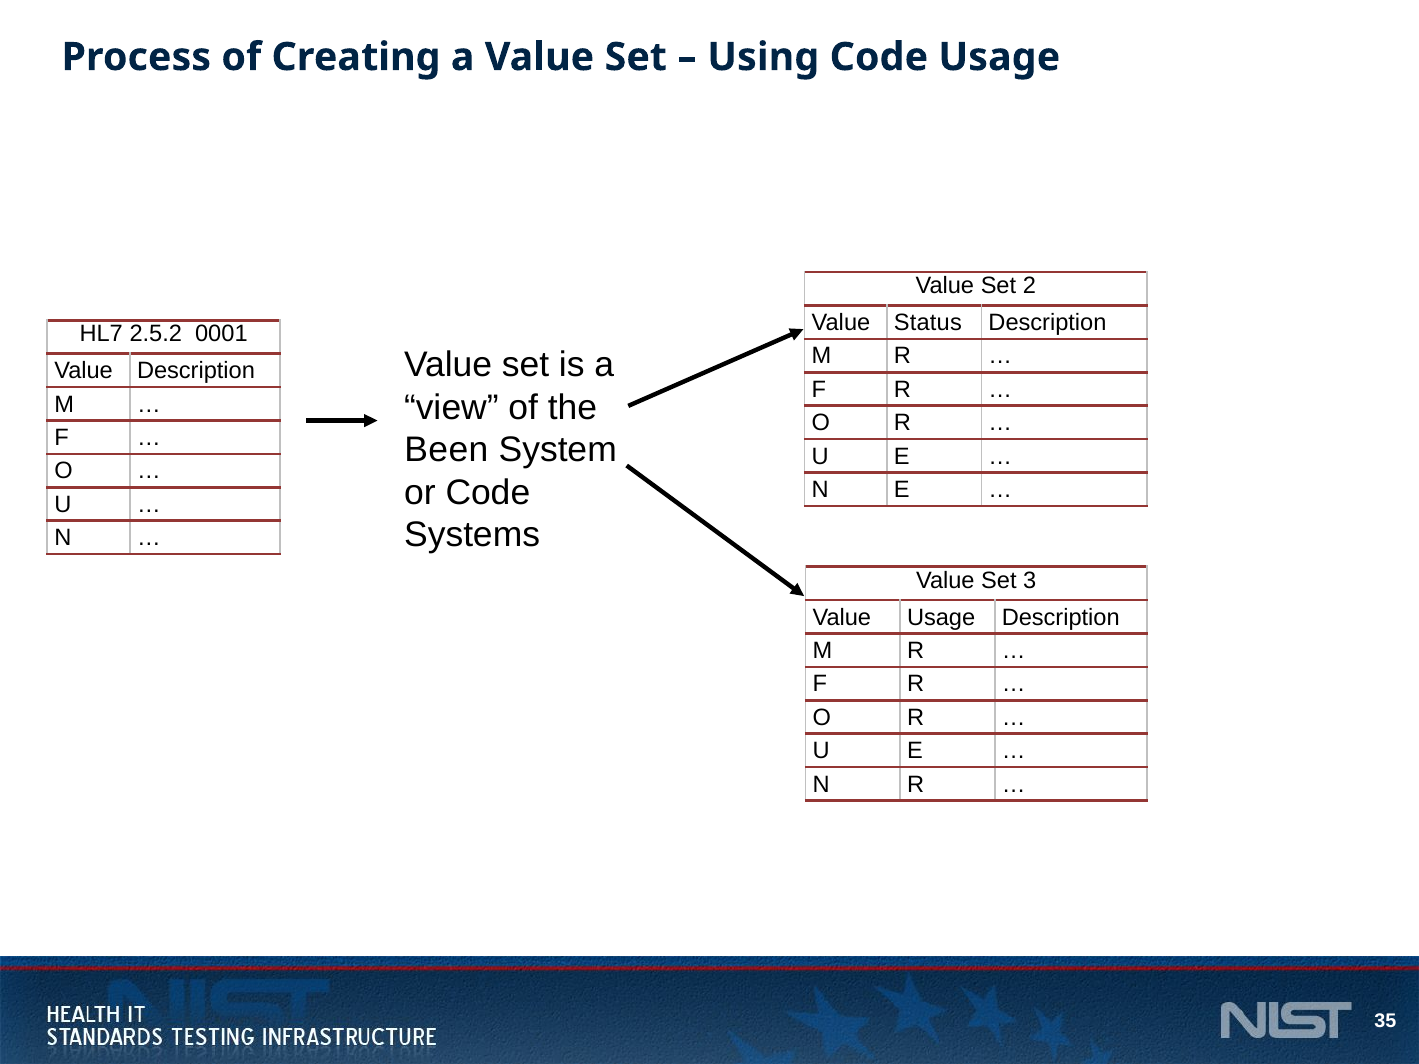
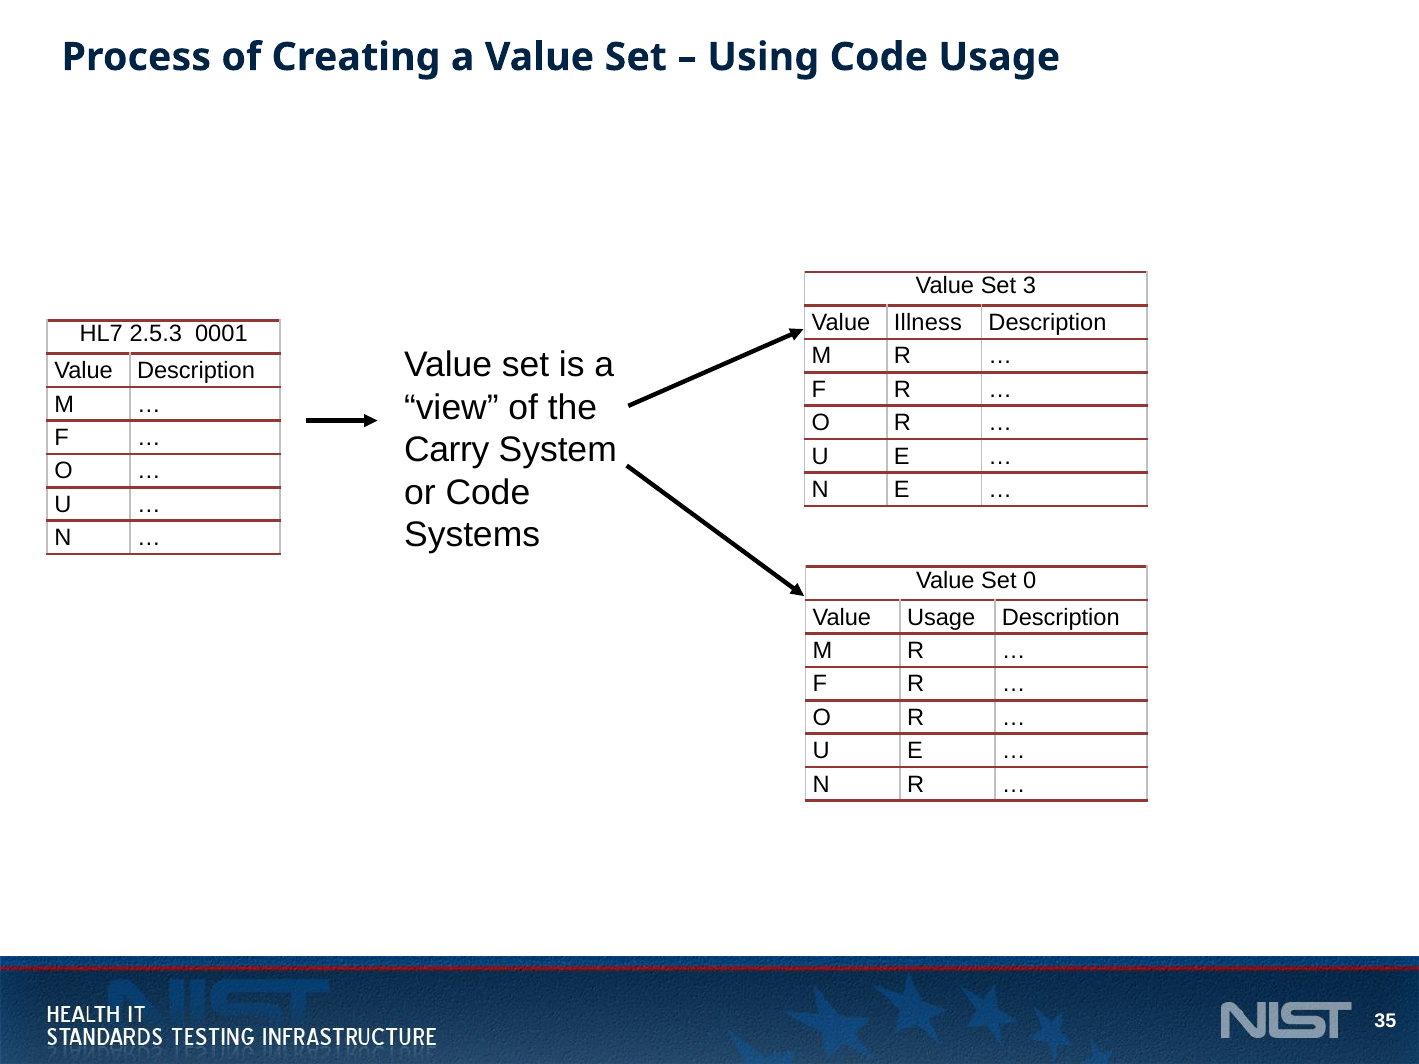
2: 2 -> 3 (1029, 286)
Status: Status -> Illness (928, 323)
2.5.2: 2.5.2 -> 2.5.3 (156, 334)
Been: Been -> Carry (447, 450)
3: 3 -> 0 (1030, 581)
